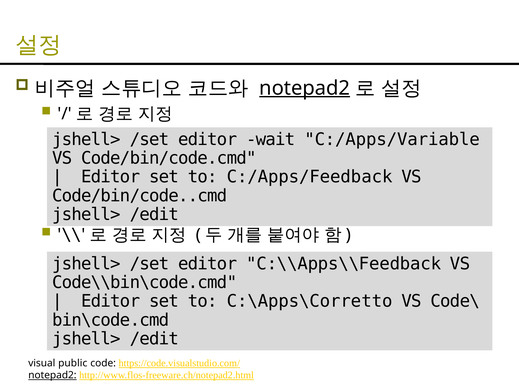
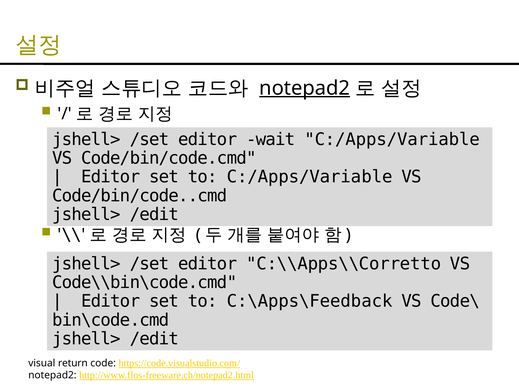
to C:/Apps/Feedback: C:/Apps/Feedback -> C:/Apps/Variable (310, 177)
C:\\Apps\\Feedback: C:\\Apps\\Feedback -> C:\\Apps\\Corretto (344, 264)
C:\Apps\Corretto: C:\Apps\Corretto -> C:\Apps\Feedback (310, 301)
public: public -> return (73, 363)
notepad2 underline: present -> none (52, 375)
